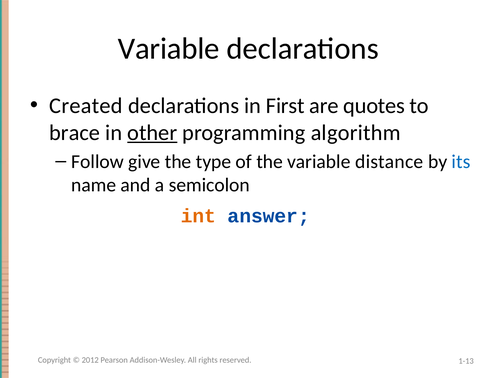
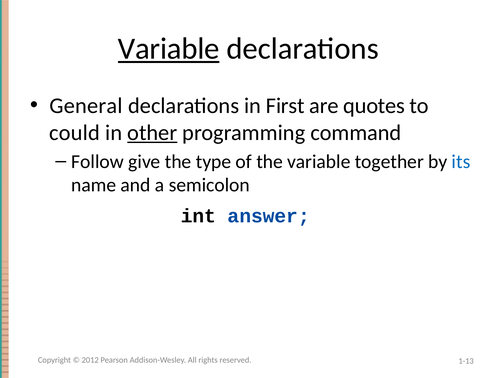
Variable underline: none -> present (169, 49)
Created: Created -> General (86, 106)
brace: brace -> could (75, 133)
algorithm: algorithm -> command (356, 133)
distance: distance -> together (389, 162)
int colour: orange -> black (198, 216)
